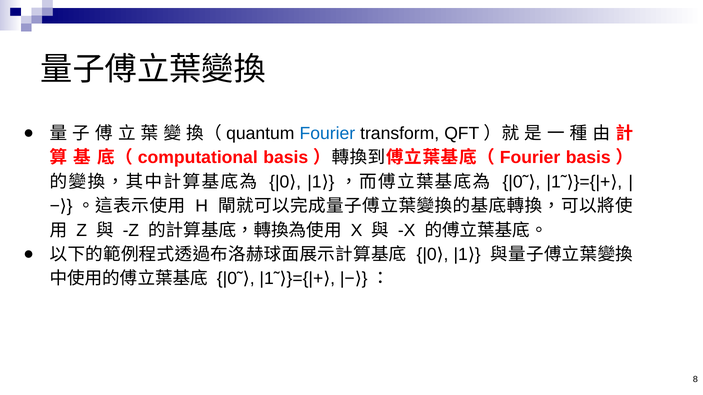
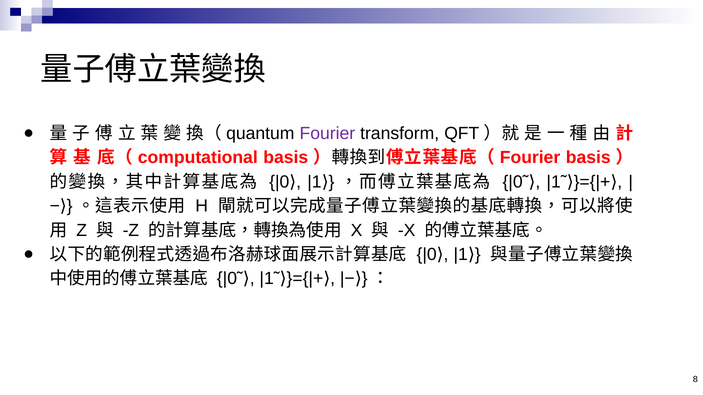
Fourier colour: blue -> purple (327, 133)
